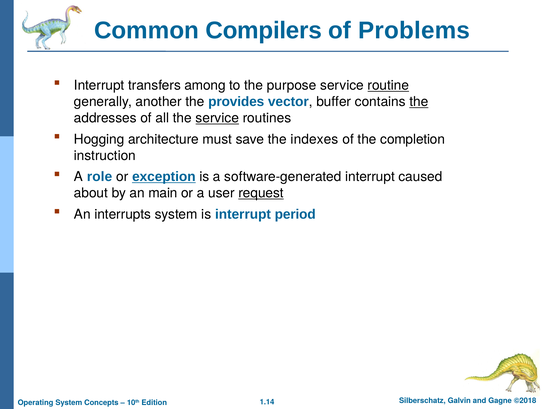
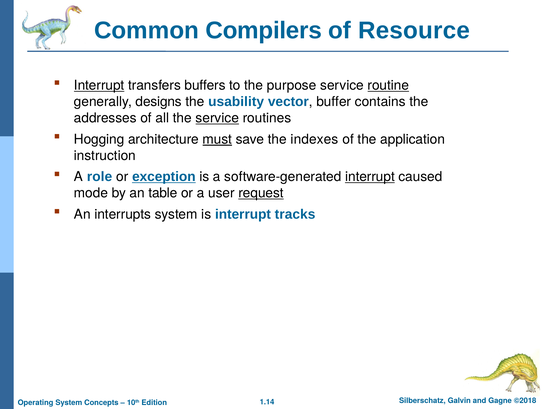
Problems: Problems -> Resource (414, 30)
Interrupt underline: none -> present (99, 85)
among: among -> buffers (205, 85)
another: another -> designs (159, 102)
provides: provides -> usability (236, 102)
the underline: present -> none (419, 102)
must underline: none -> present (217, 139)
completion: completion -> application (413, 139)
interrupt underline: none -> present (370, 177)
about: about -> mode (91, 193)
main: main -> table (163, 193)
period: period -> tracks (295, 214)
